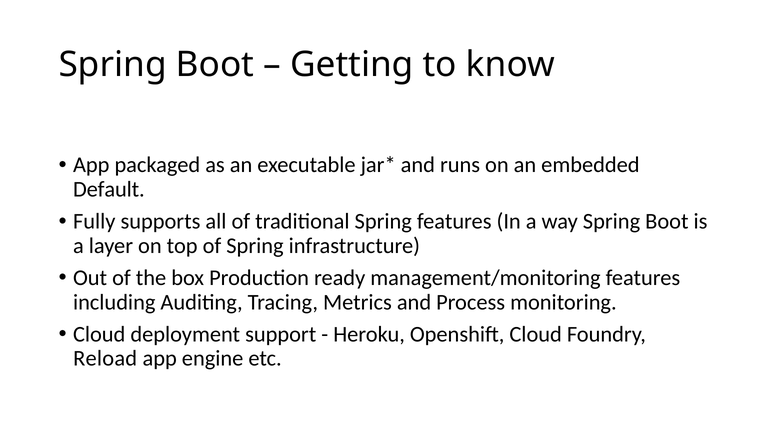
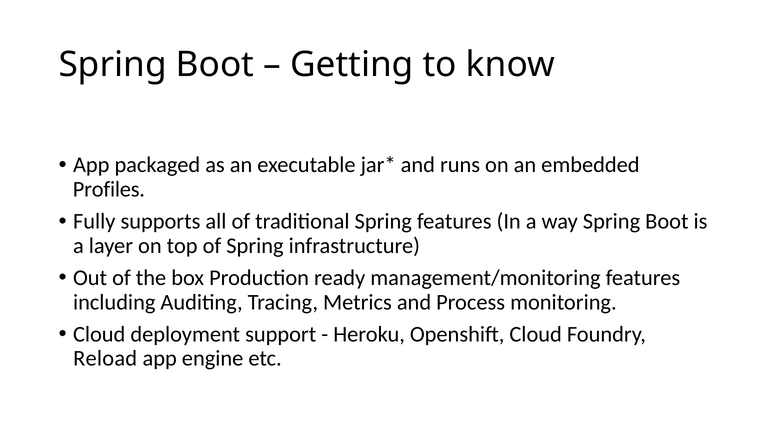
Default: Default -> Profiles (109, 189)
